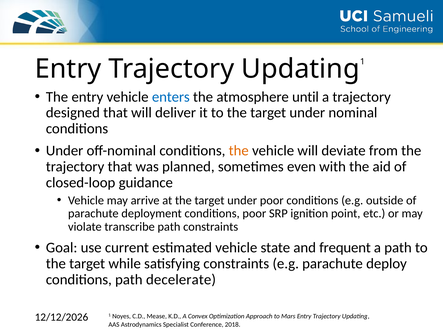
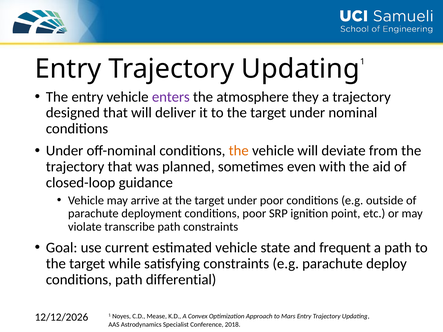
enters colour: blue -> purple (171, 97)
until: until -> they (305, 97)
decelerate: decelerate -> differential (181, 280)
